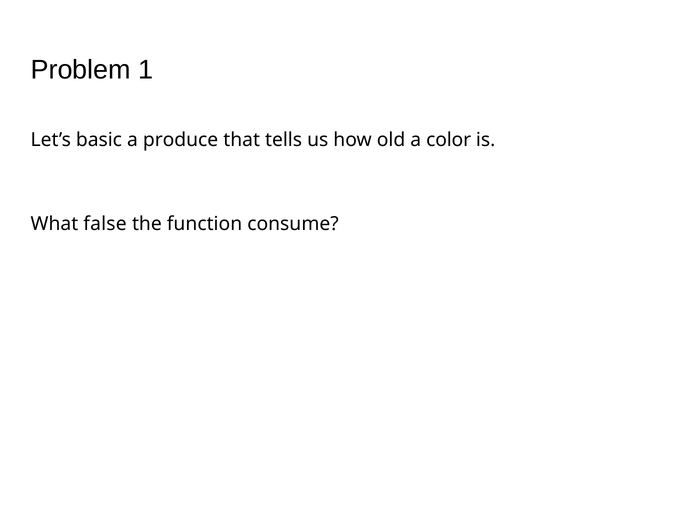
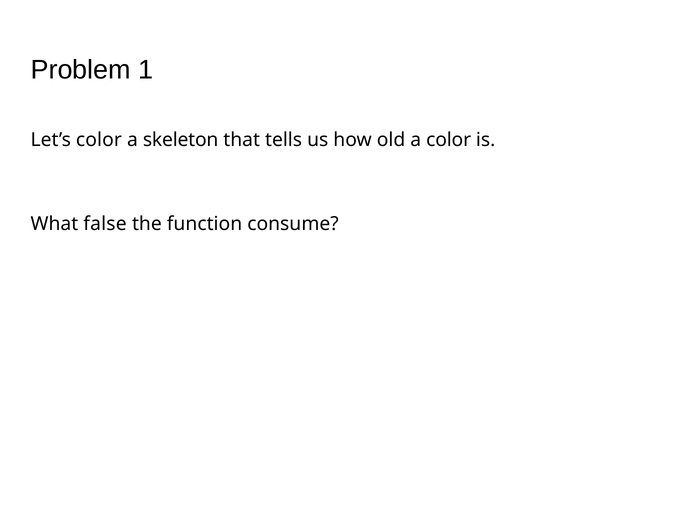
Let’s basic: basic -> color (99, 140)
produce: produce -> skeleton (181, 140)
